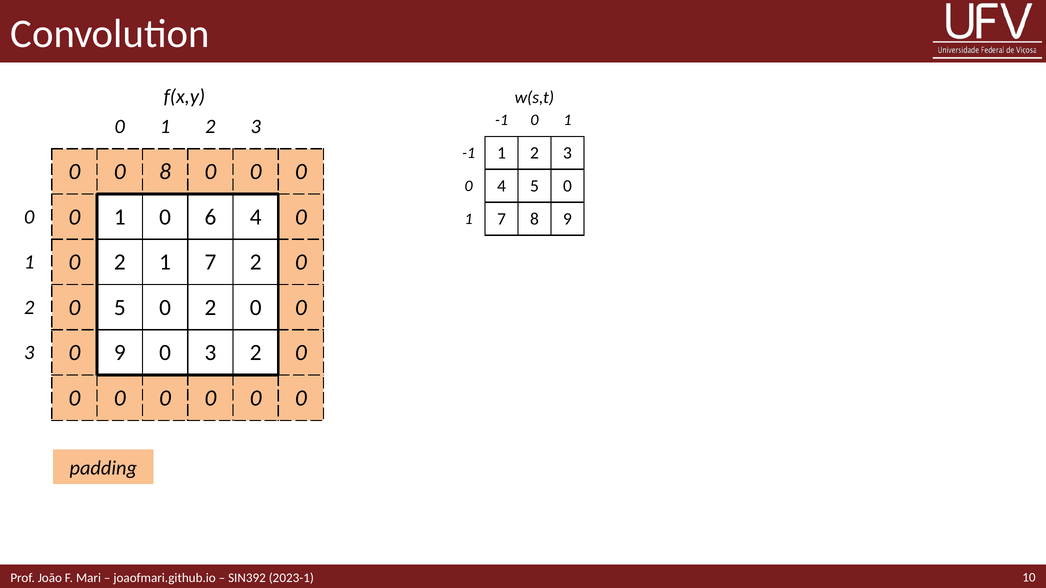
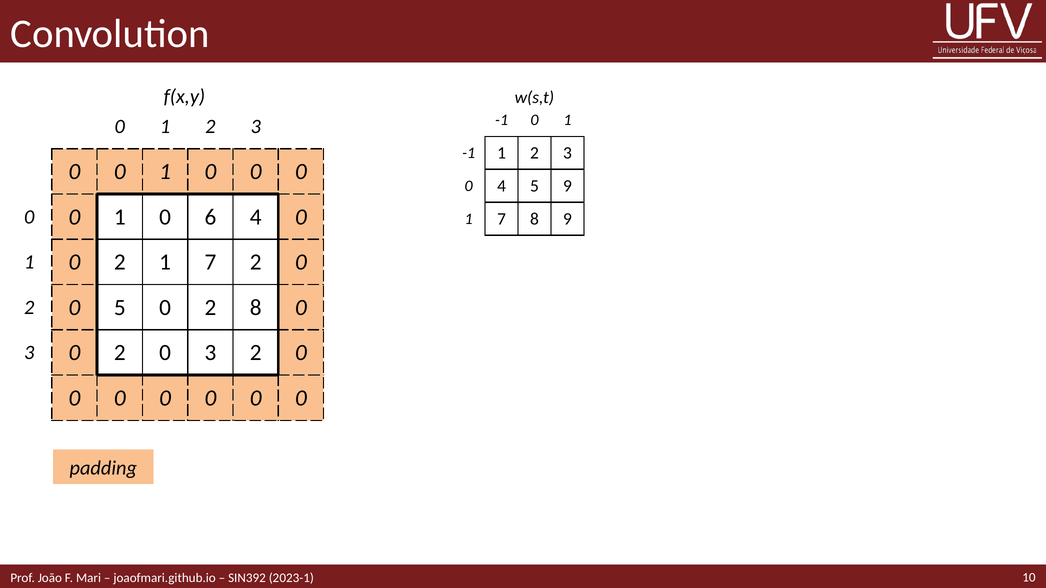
8: 8 -> 1 (165, 172)
4 5 0: 0 -> 9 (567, 186)
5 0 2 0: 0 -> 8 (256, 308)
3 0 9: 9 -> 2 (120, 353)
